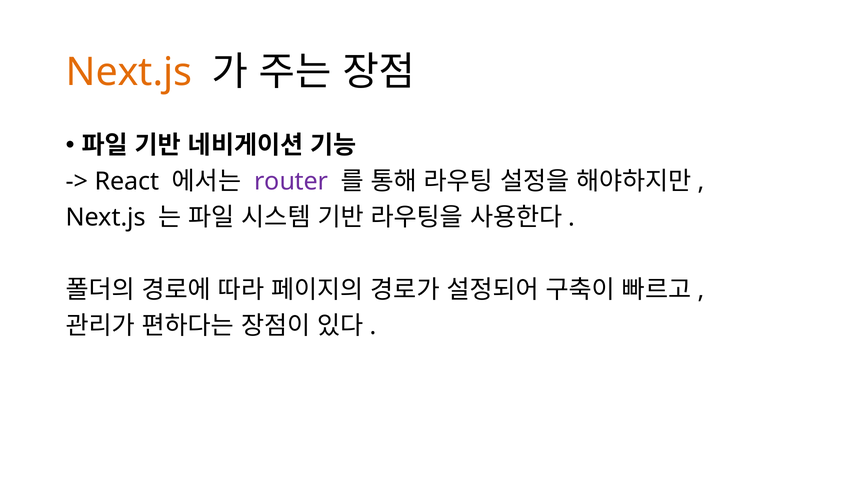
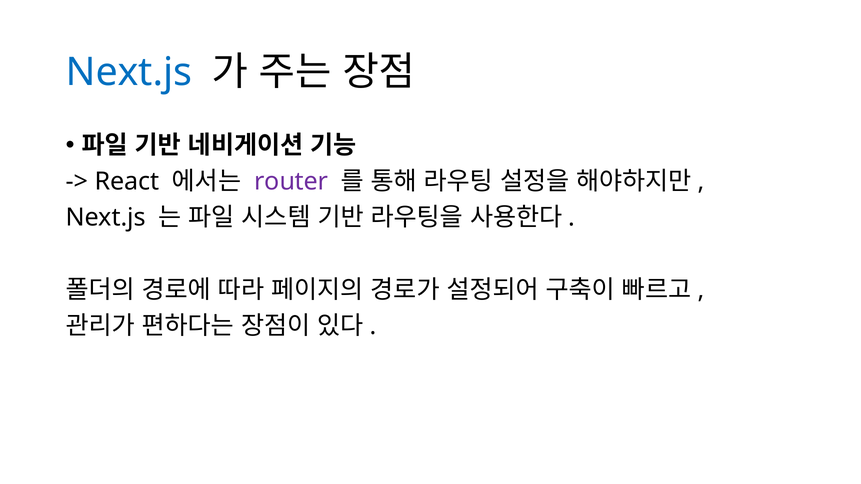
Next.js colour: orange -> blue (129, 72)
